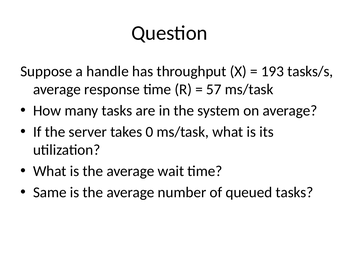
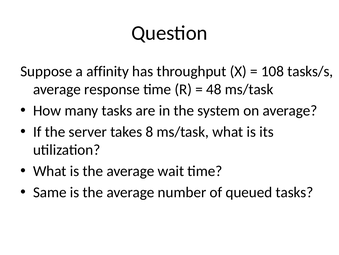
handle: handle -> affinity (108, 71)
193: 193 -> 108 (273, 71)
57: 57 -> 48 (214, 89)
0: 0 -> 8 (149, 131)
